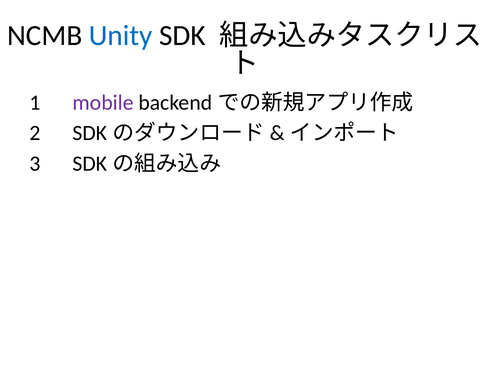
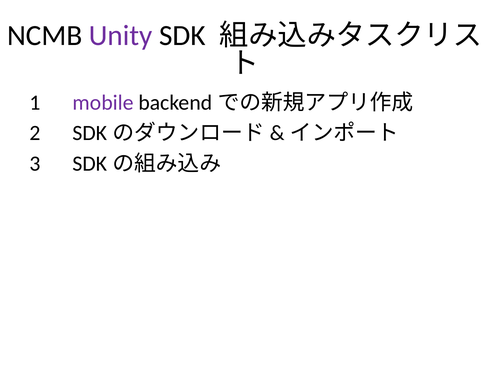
Unity colour: blue -> purple (121, 36)
